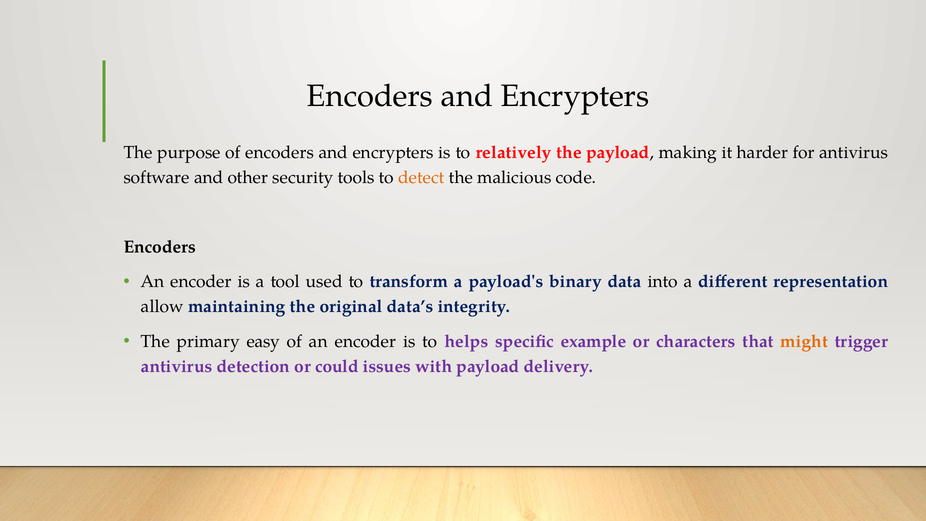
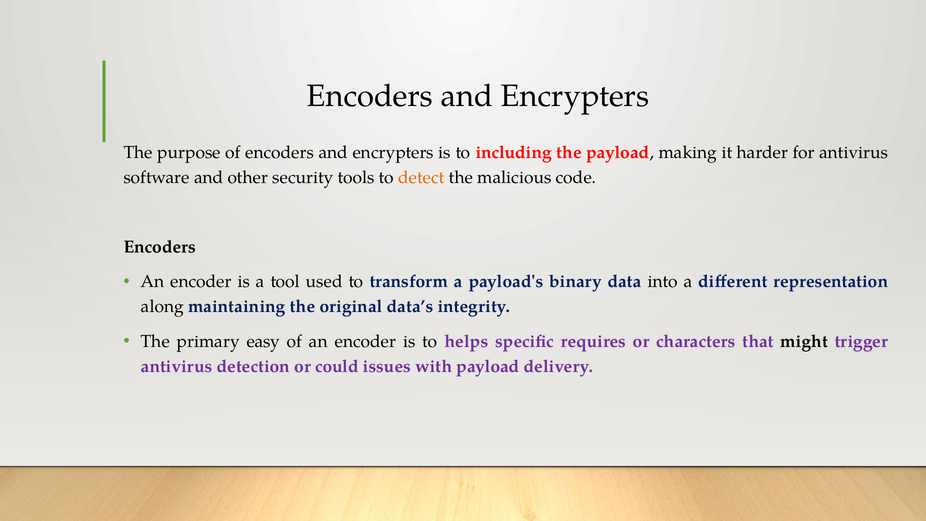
relatively: relatively -> including (514, 153)
allow: allow -> along (162, 307)
example: example -> requires (593, 341)
might colour: orange -> black (804, 341)
